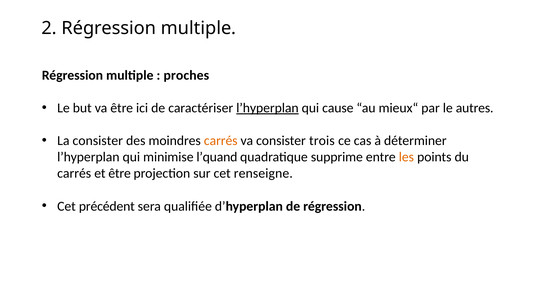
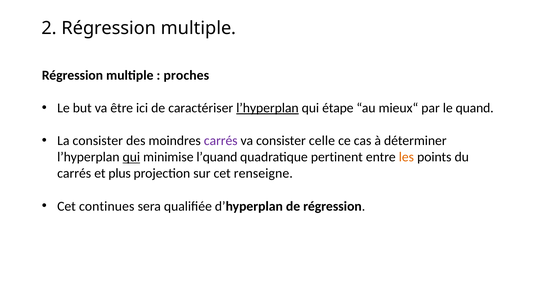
cause: cause -> étape (338, 108)
autres: autres -> quand (475, 108)
carrés colour: orange -> purple (221, 141)
trois: trois -> celle (322, 141)
qui underline: none -> present (131, 157)
supprime: supprime -> pertinent (337, 157)
et être: être -> plus (120, 174)
précédent: précédent -> continues (107, 206)
